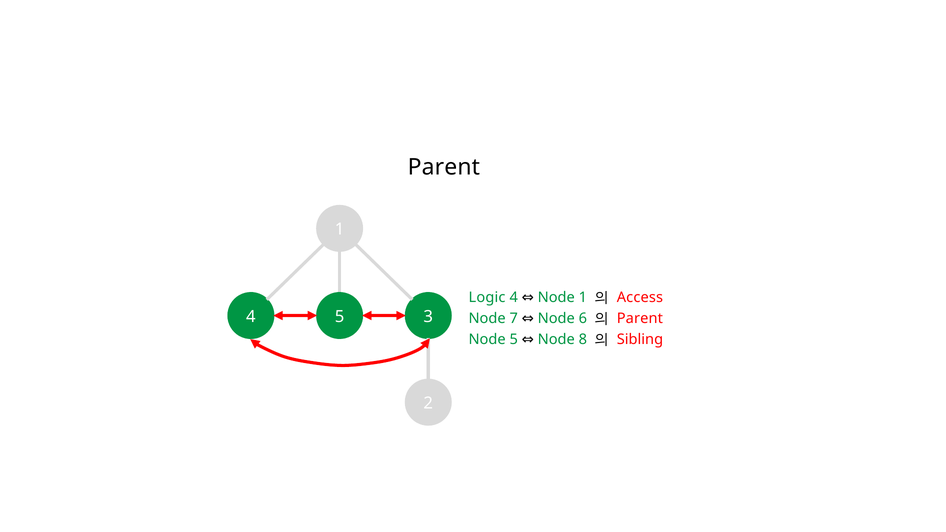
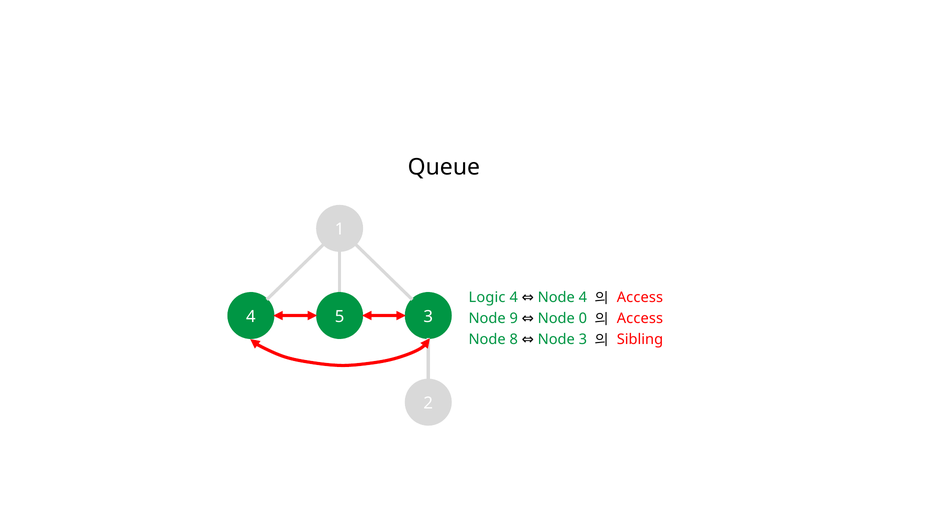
Parent: Parent -> Queue (444, 167)
Node 1: 1 -> 4 (583, 297)
7: 7 -> 9 (514, 318)
6: 6 -> 0 (583, 318)
Parent: Parent -> Access (640, 318)
Node 5: 5 -> 8 (514, 339)
Node 8: 8 -> 3 (583, 339)
